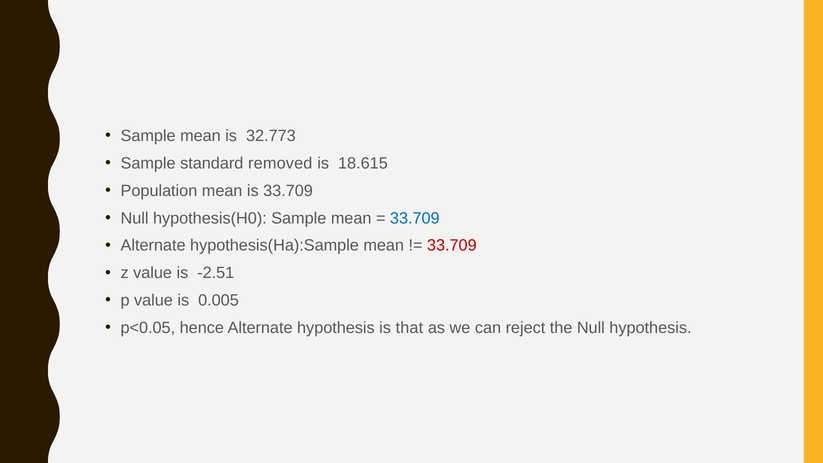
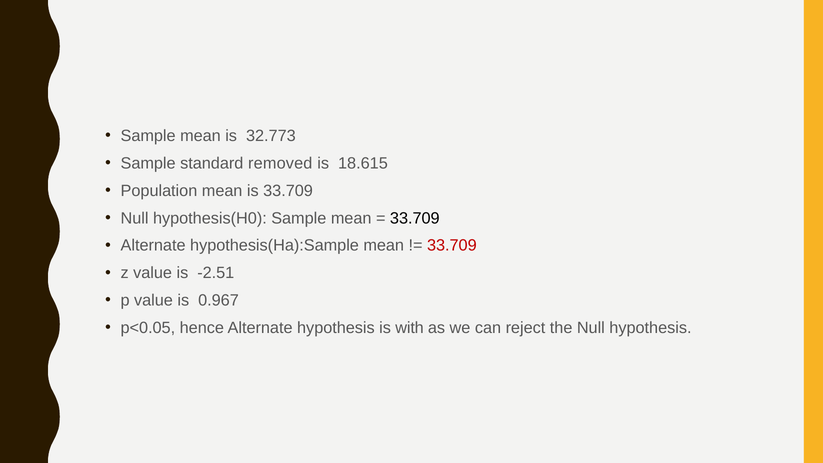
33.709 colour: blue -> black (415, 218)
0.005: 0.005 -> 0.967 (219, 301)
that: that -> with (410, 328)
